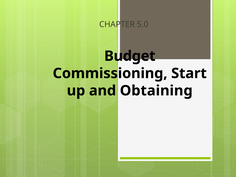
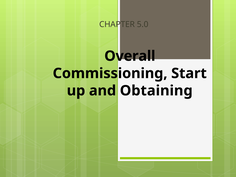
Budget: Budget -> Overall (130, 56)
